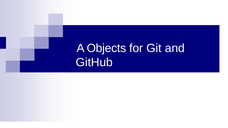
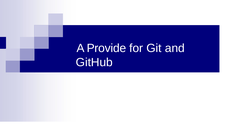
Objects: Objects -> Provide (106, 48)
